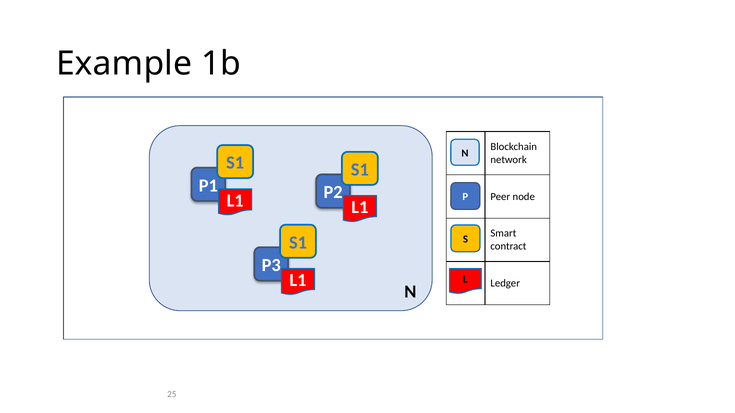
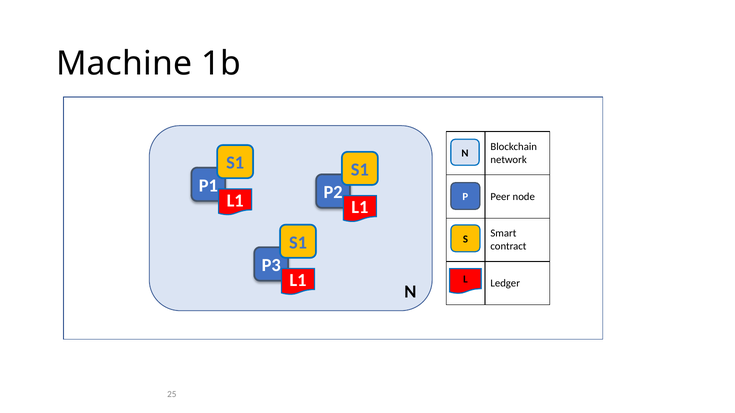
Example: Example -> Machine (124, 64)
